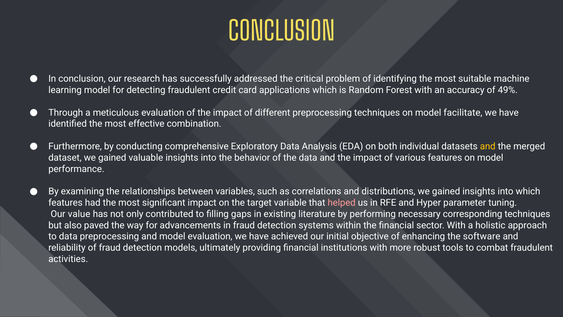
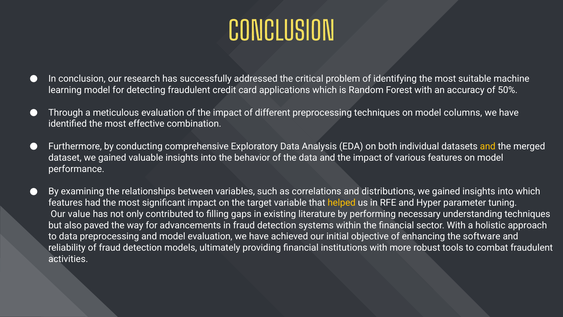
49%: 49% -> 50% (508, 90)
facilitate: facilitate -> columns (463, 112)
helped colour: pink -> yellow (342, 203)
corresponding: corresponding -> understanding (473, 214)
